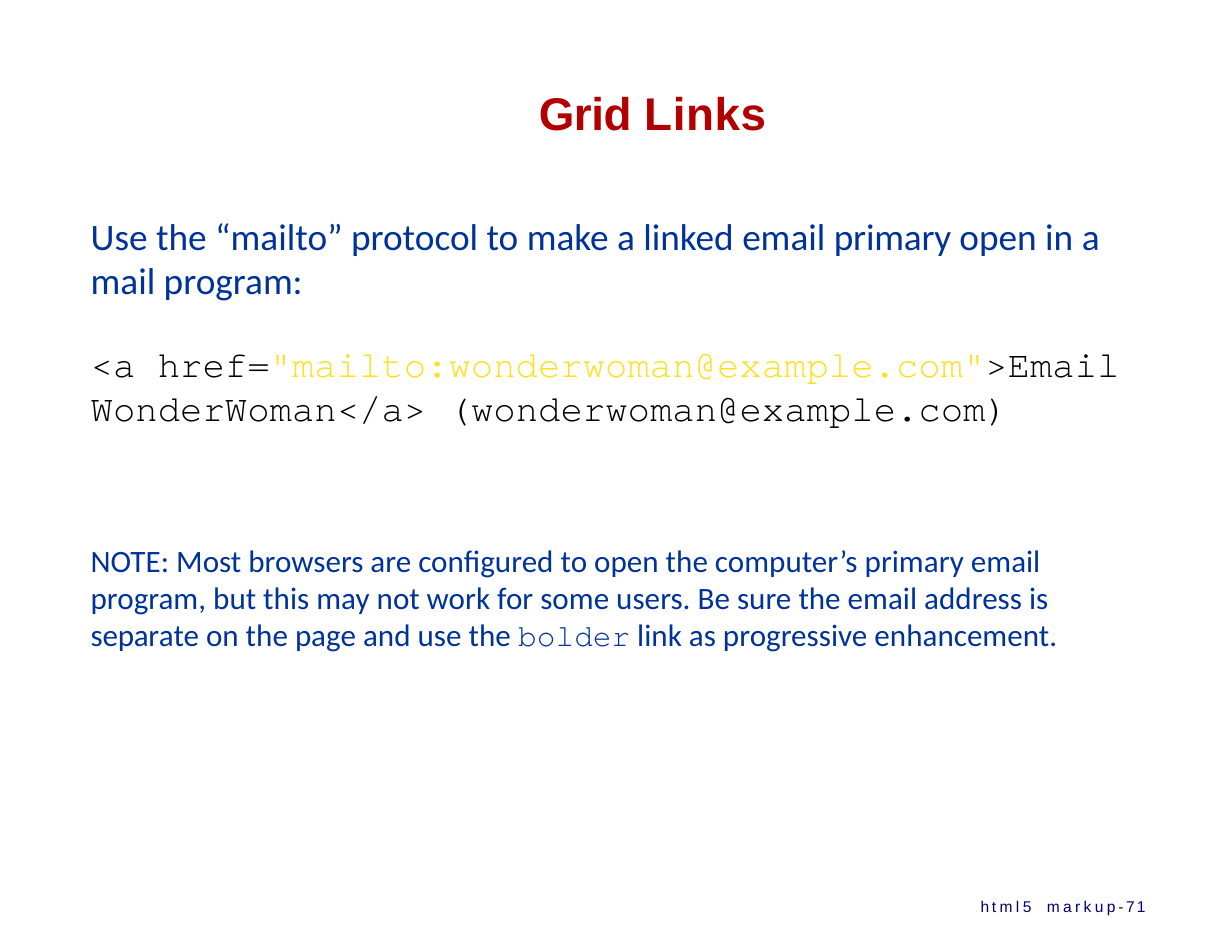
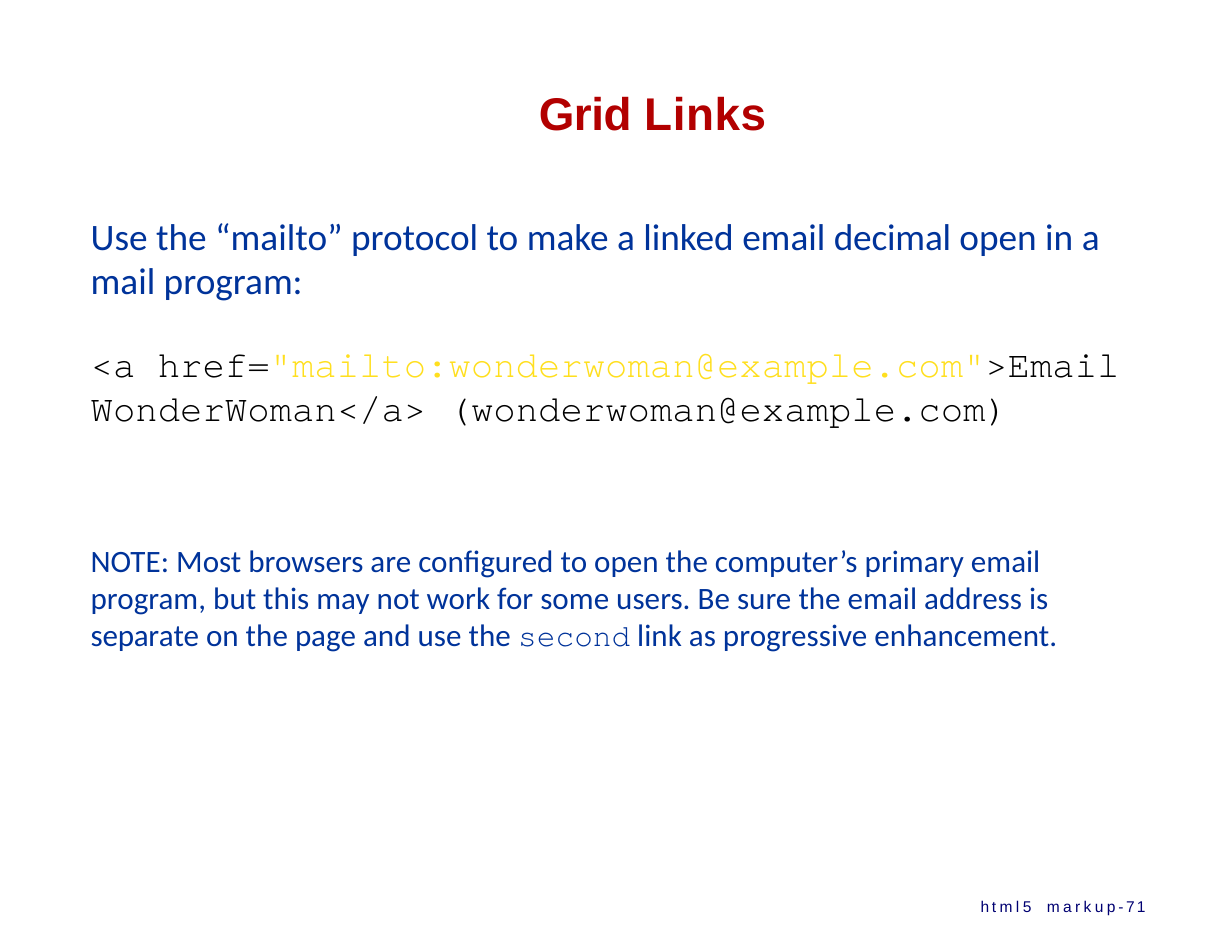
email primary: primary -> decimal (893, 238)
bolder: bolder -> second (574, 636)
